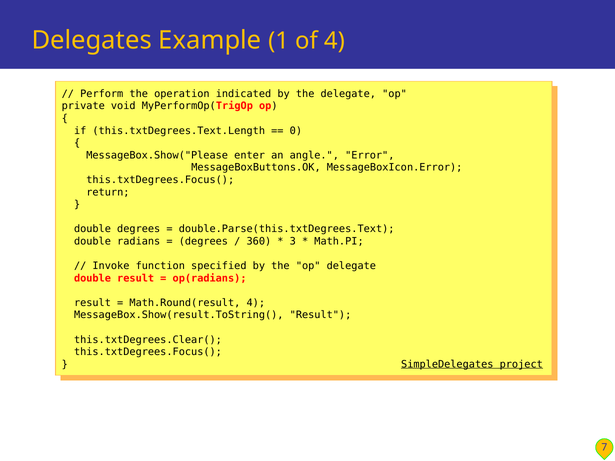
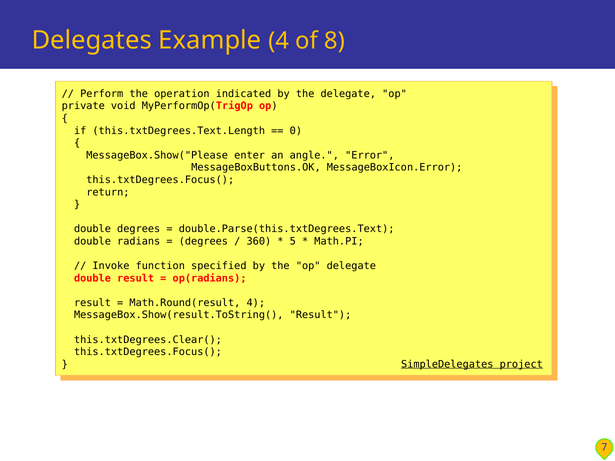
Example 1: 1 -> 4 (279, 41)
of 4: 4 -> 8 (334, 41)
3: 3 -> 5 (293, 241)
